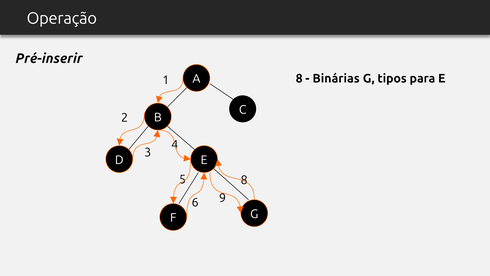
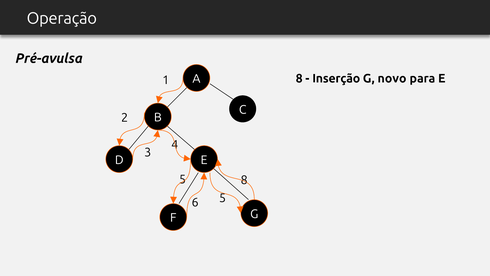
Pré-inserir: Pré-inserir -> Pré-avulsa (49, 58)
Binárias: Binárias -> Inserção (336, 78)
tipos: tipos -> novo (392, 78)
6 9: 9 -> 5 (223, 198)
